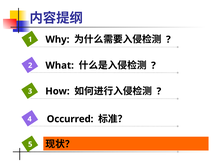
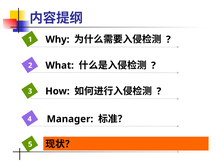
Occurred: Occurred -> Manager (70, 119)
